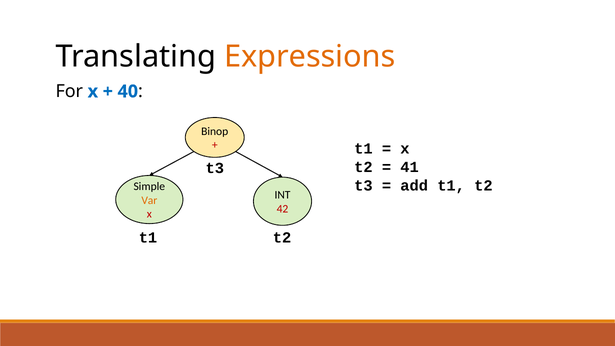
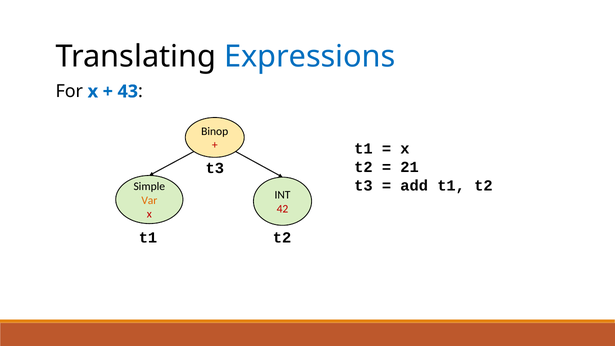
Expressions colour: orange -> blue (310, 57)
40: 40 -> 43 (128, 91)
41: 41 -> 21 (410, 167)
